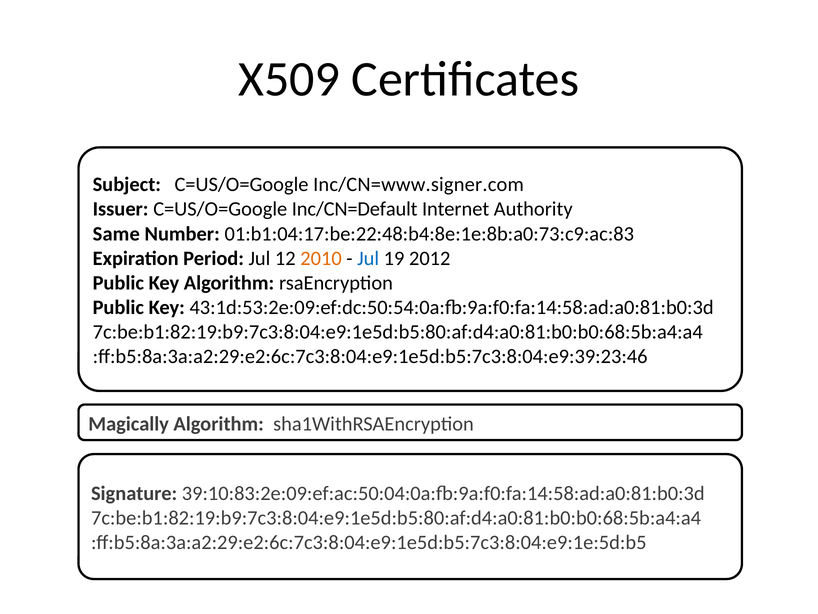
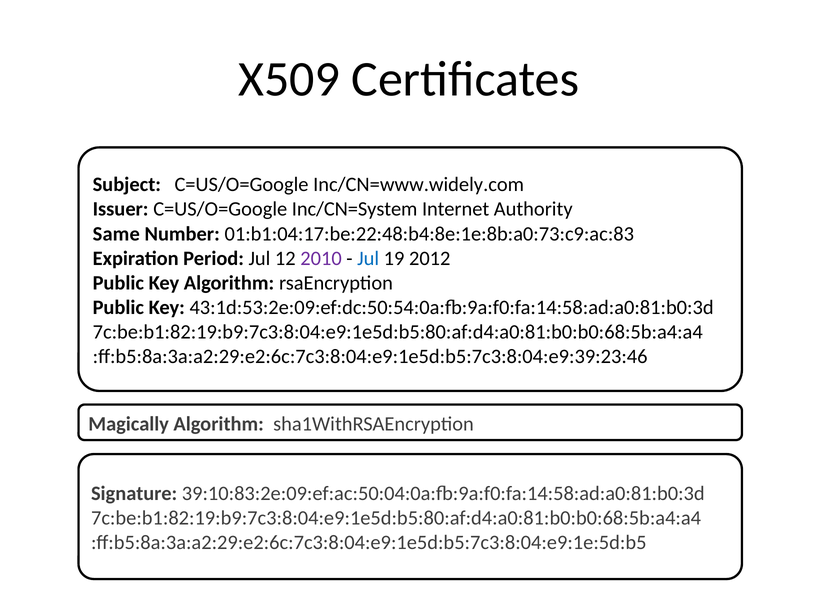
Inc/CN=www.signer.com: Inc/CN=www.signer.com -> Inc/CN=www.widely.com (419, 184)
Inc/CN=Default: Inc/CN=Default -> Inc/CN=System (355, 209)
2010 colour: orange -> purple (321, 258)
